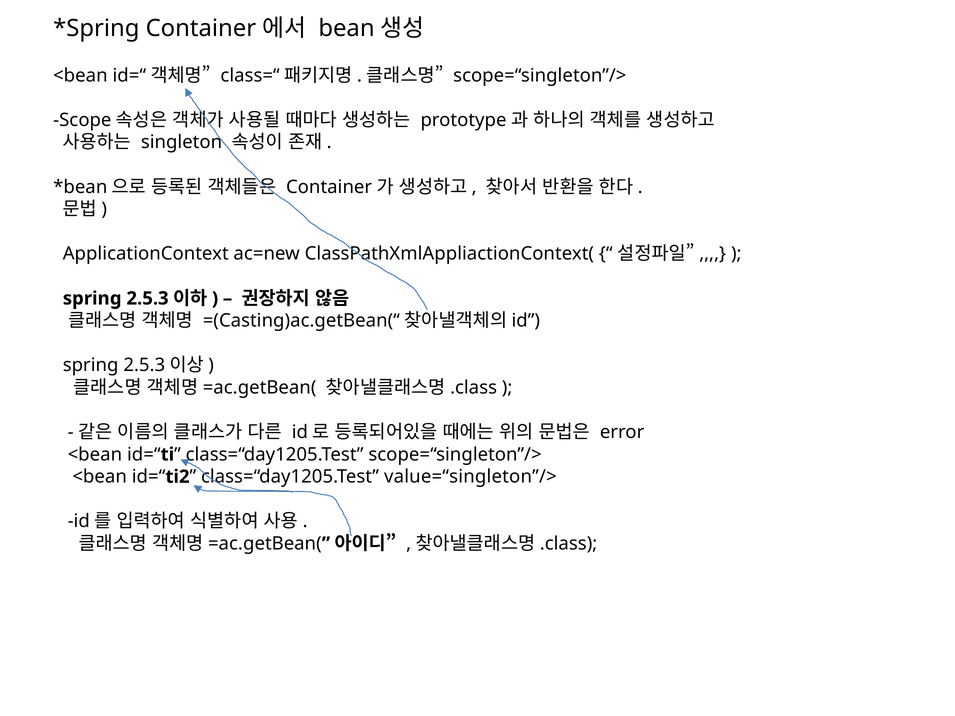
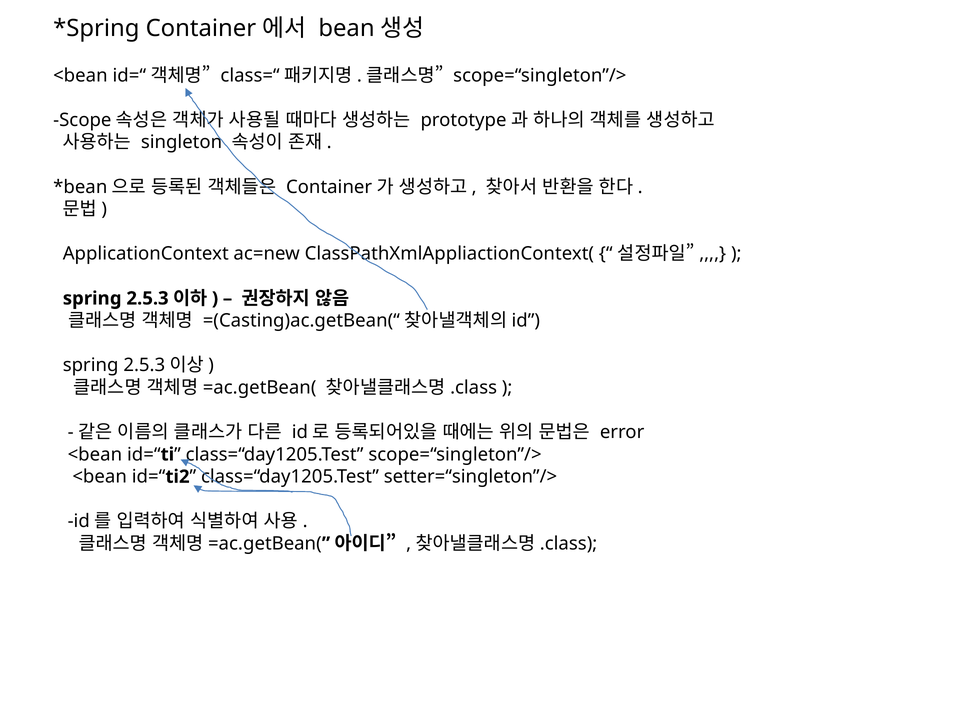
value=“singleton”/>: value=“singleton”/> -> setter=“singleton”/> (470, 477)
